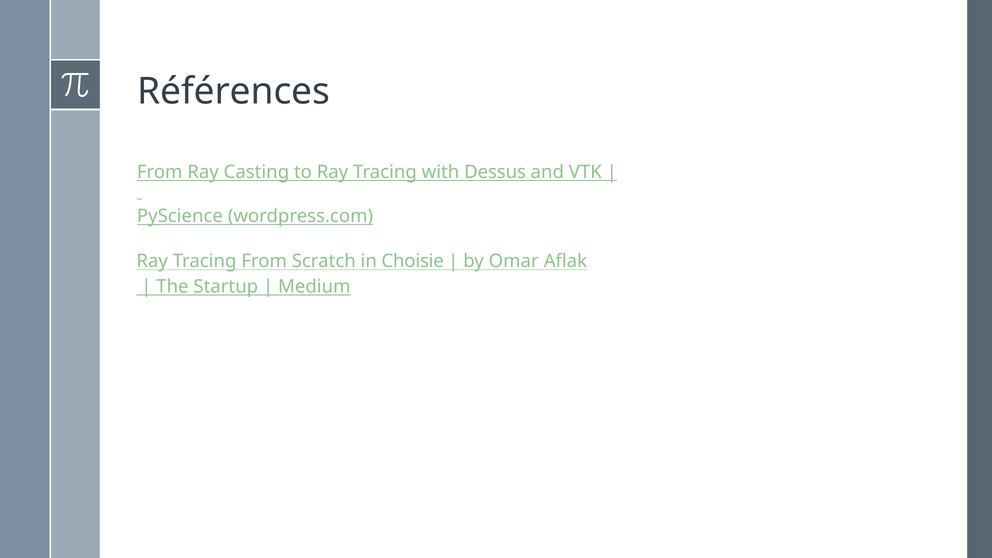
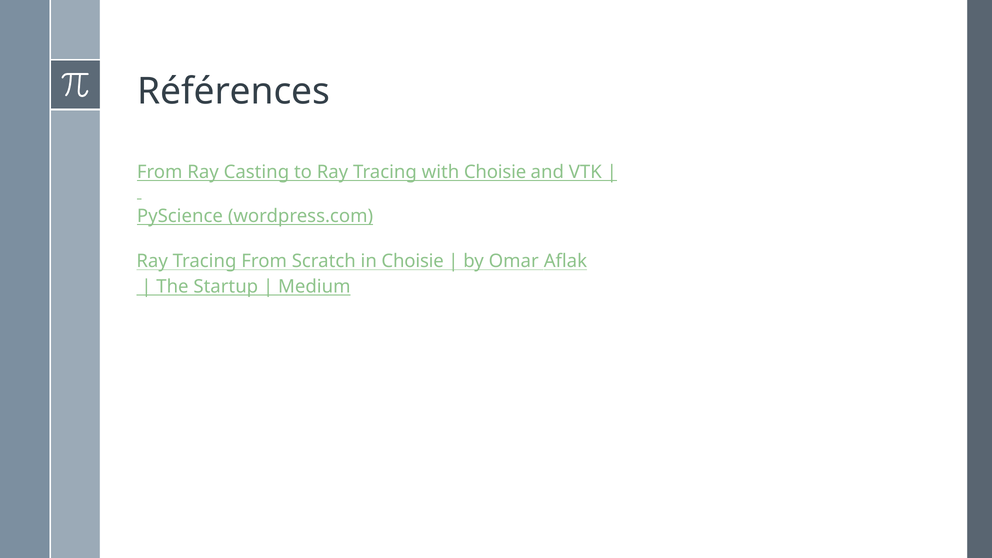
with Dessus: Dessus -> Choisie (495, 172)
